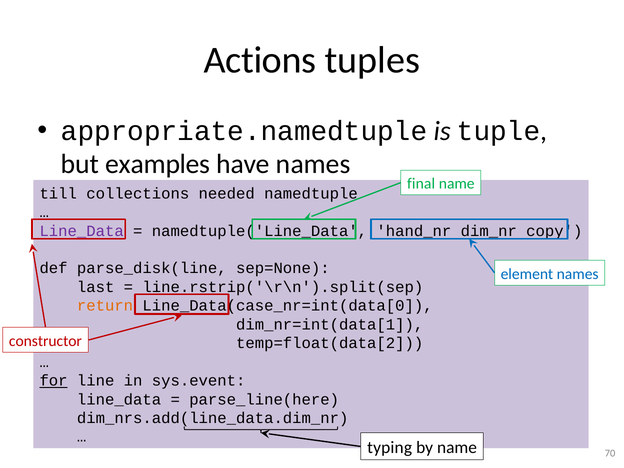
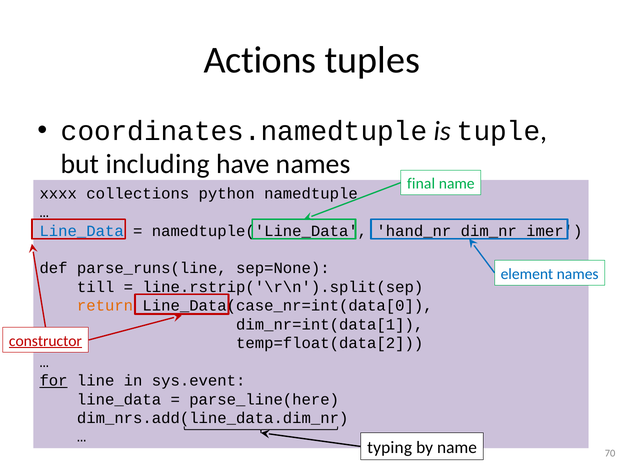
appropriate.namedtuple: appropriate.namedtuple -> coordinates.namedtuple (244, 131)
examples: examples -> including (158, 164)
till: till -> xxxx (58, 193)
needed: needed -> python (227, 193)
Line_Data colour: purple -> blue (82, 231)
copy: copy -> imer (554, 231)
parse_disk(line: parse_disk(line -> parse_runs(line (152, 268)
last: last -> till (96, 287)
constructor underline: none -> present (45, 341)
